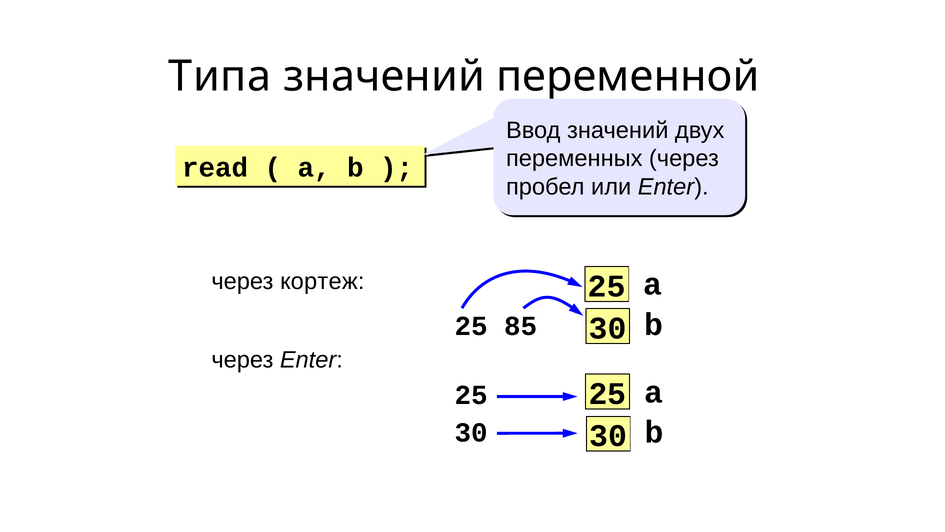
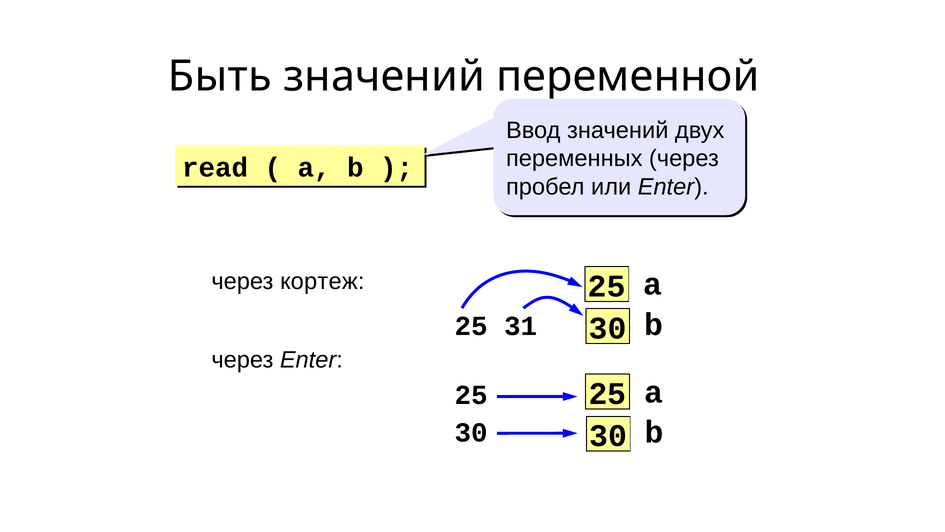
Типа: Типа -> Быть (220, 76)
85: 85 -> 31 (521, 326)
